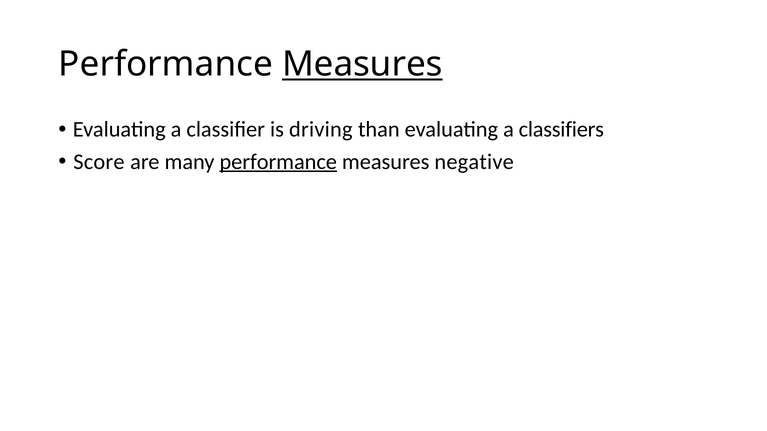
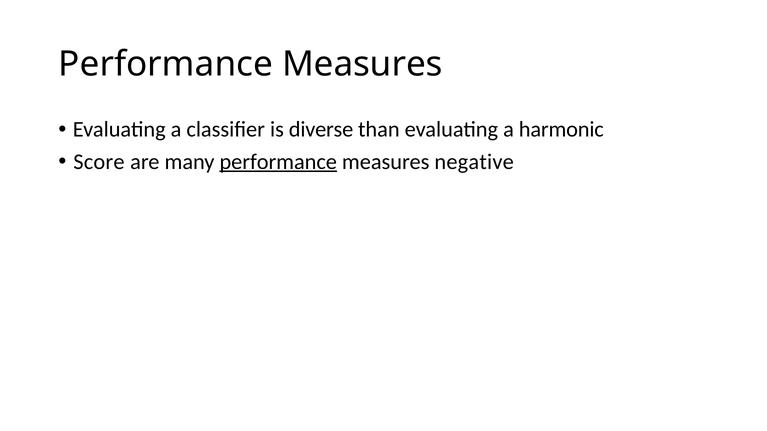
Measures underline: present -> none (362, 64)
driving: driving -> diverse (321, 130)
classifiers: classifiers -> harmonic (561, 130)
